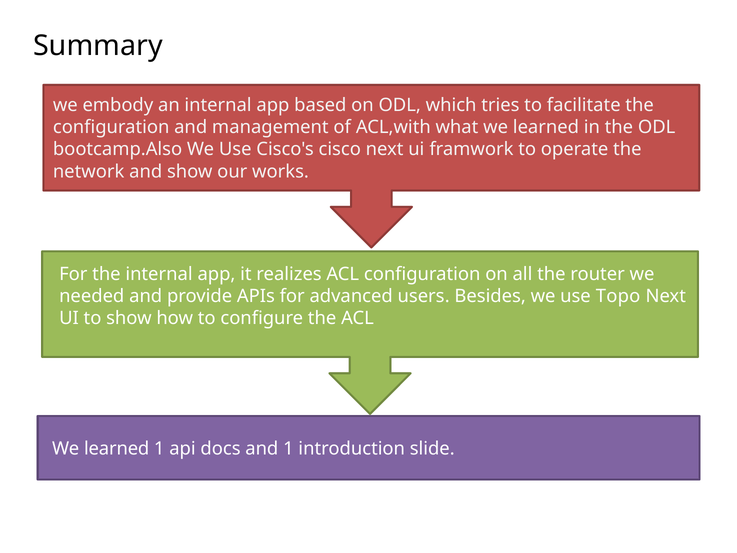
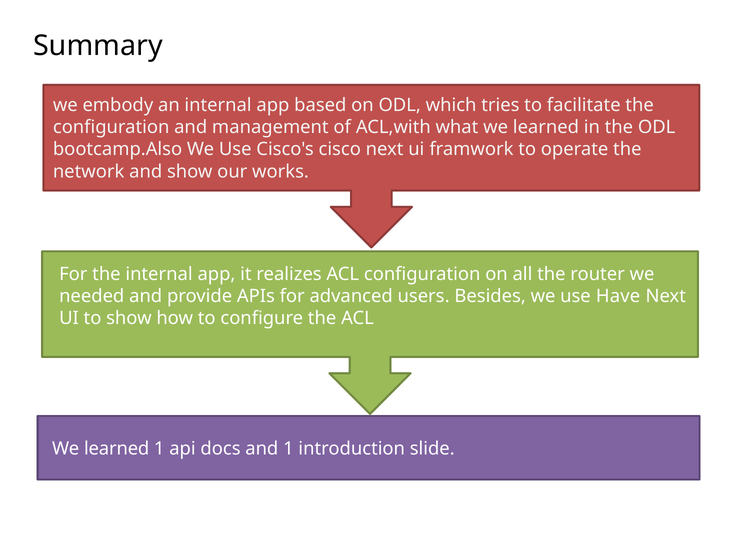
Topo: Topo -> Have (618, 296)
